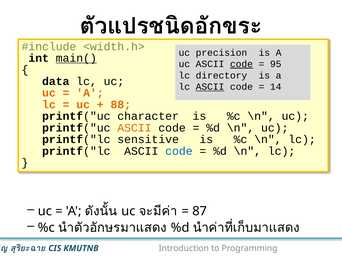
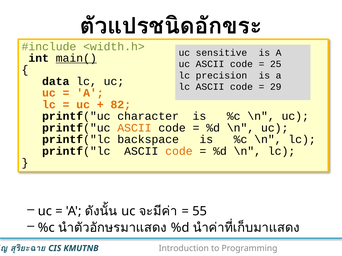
precision: precision -> sensitive (221, 53)
code underline: present -> none (241, 64)
95: 95 -> 25 (276, 64)
directory: directory -> precision (221, 76)
ASCII underline: present -> none (210, 87)
14: 14 -> 29 (276, 87)
88: 88 -> 82 (121, 105)
sensitive: sensitive -> backspace (148, 140)
code colour: blue -> orange (179, 151)
87: 87 -> 55 (200, 212)
